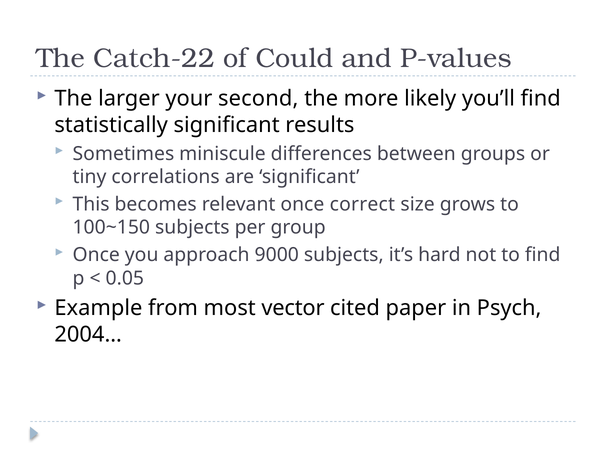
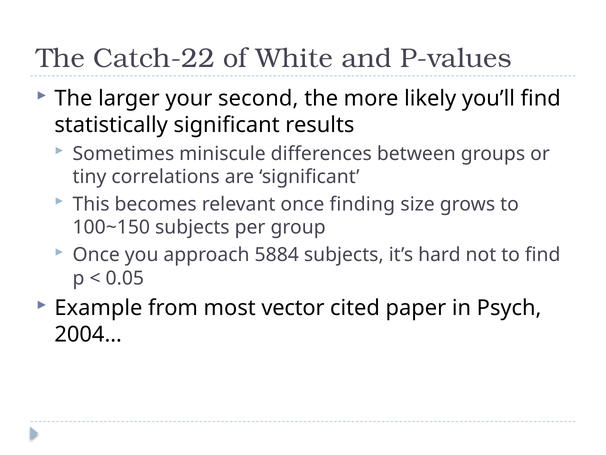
Could: Could -> White (294, 58)
correct: correct -> finding (362, 204)
9000: 9000 -> 5884 (277, 255)
